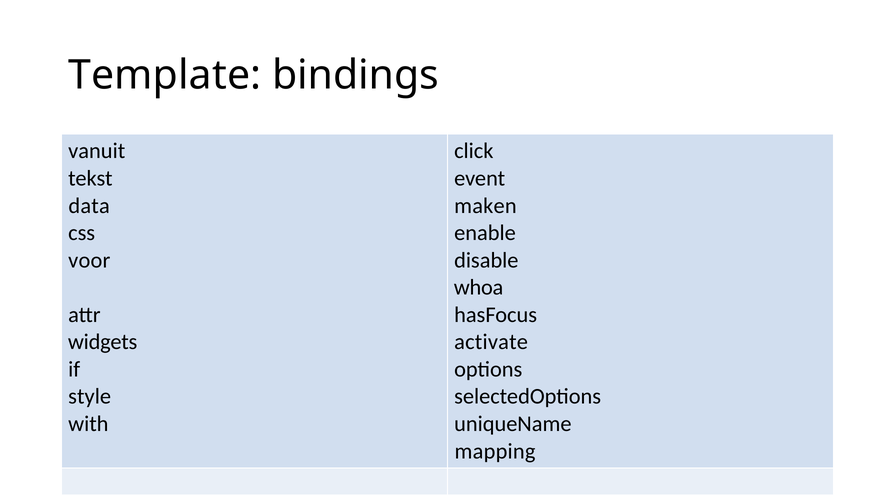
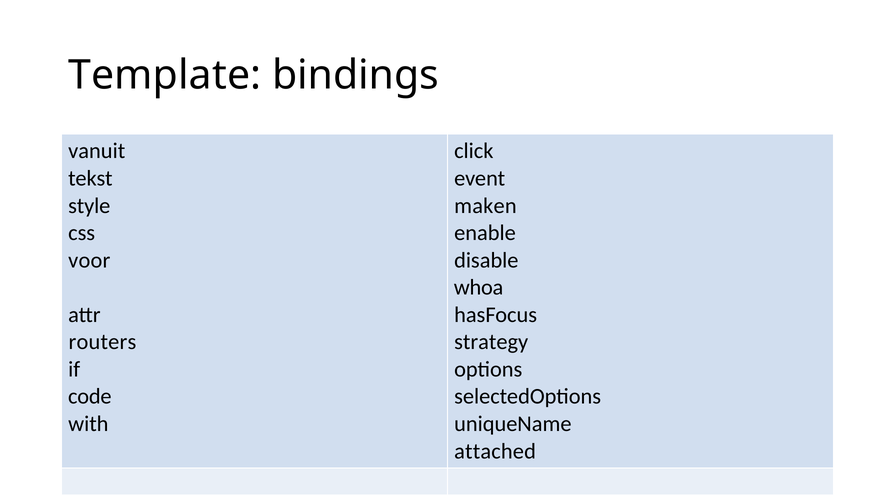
data: data -> style (89, 206)
widgets: widgets -> routers (102, 342)
activate: activate -> strategy (491, 342)
style: style -> code (90, 397)
mapping: mapping -> attached (495, 452)
